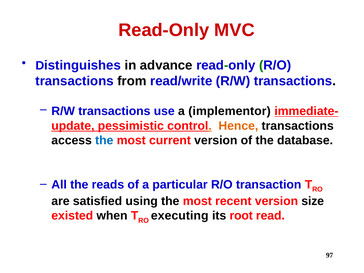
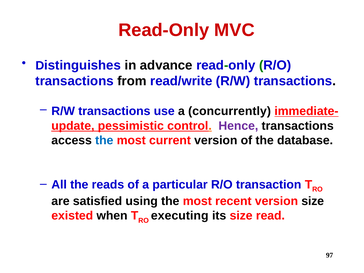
implementor: implementor -> concurrently (230, 111)
Hence colour: orange -> purple (238, 126)
its root: root -> size (241, 216)
